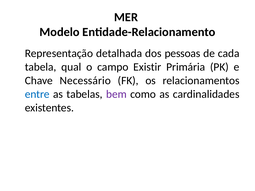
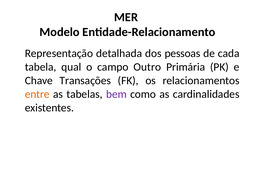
Existir: Existir -> Outro (147, 67)
Necessário: Necessário -> Transações (85, 81)
entre colour: blue -> orange (37, 94)
